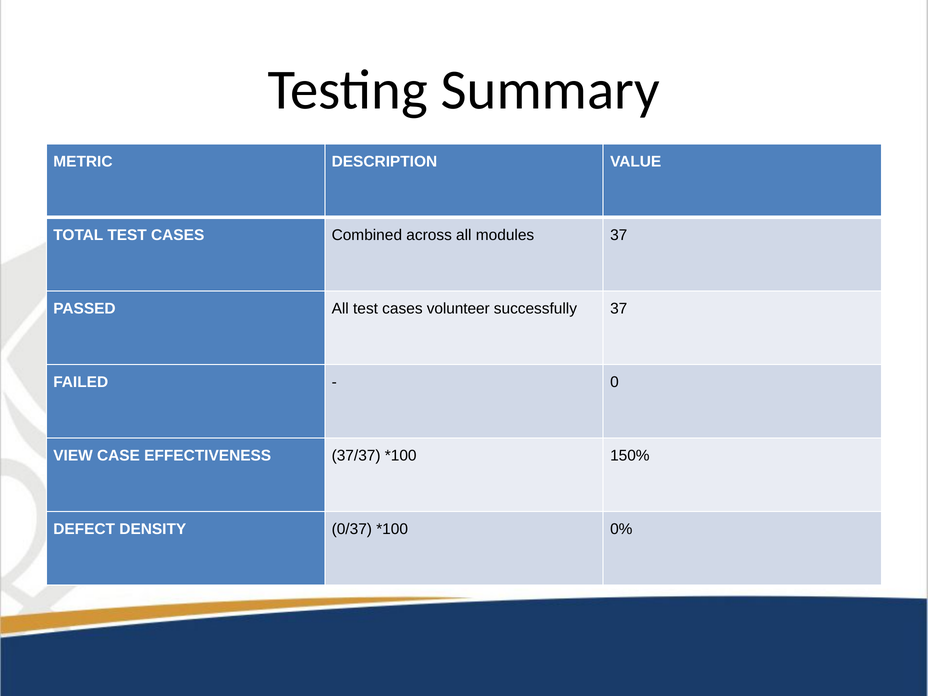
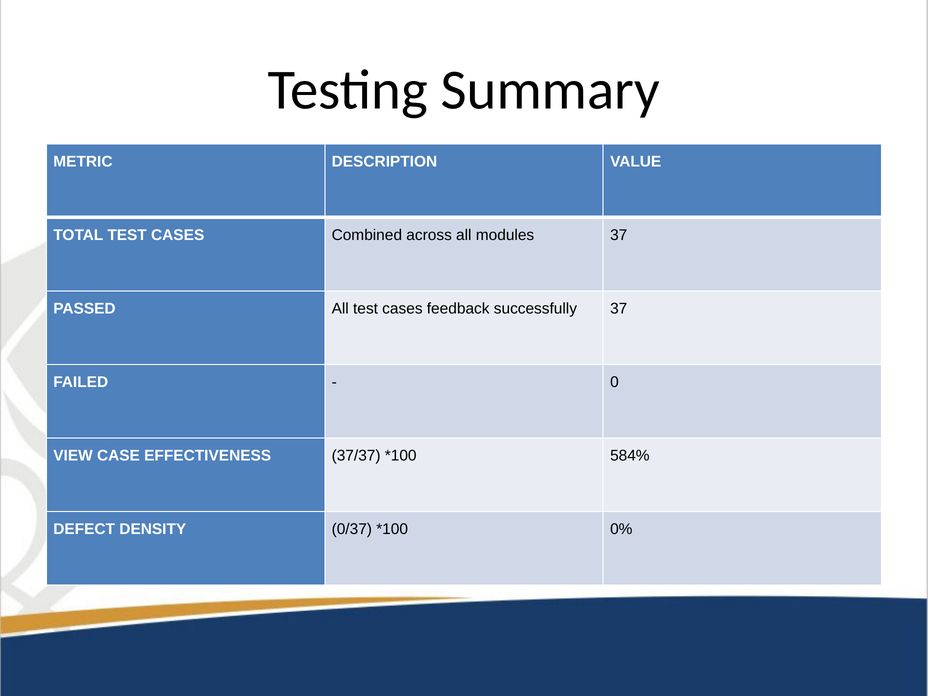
volunteer: volunteer -> feedback (458, 309)
150%: 150% -> 584% (630, 456)
